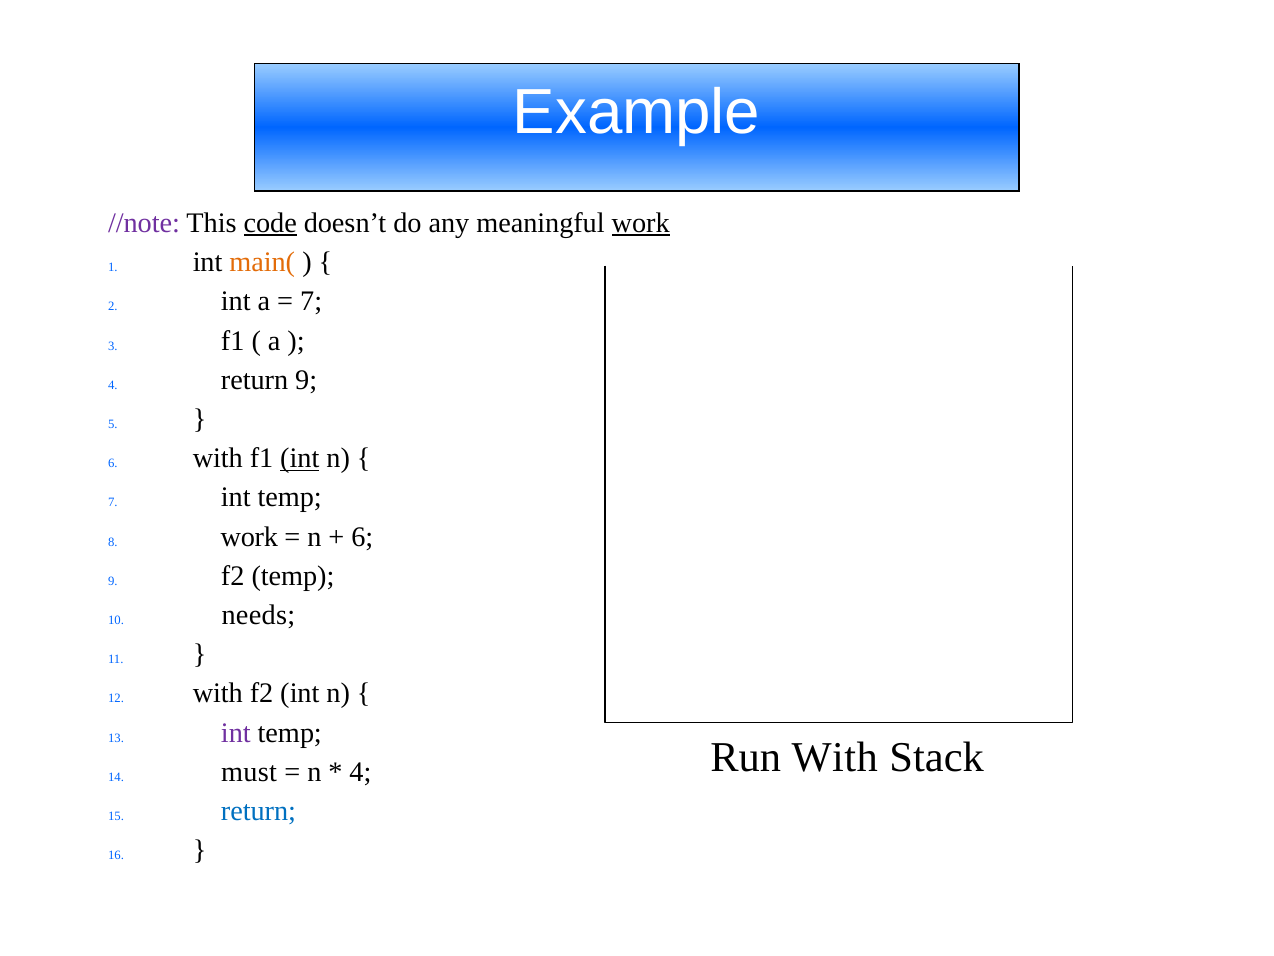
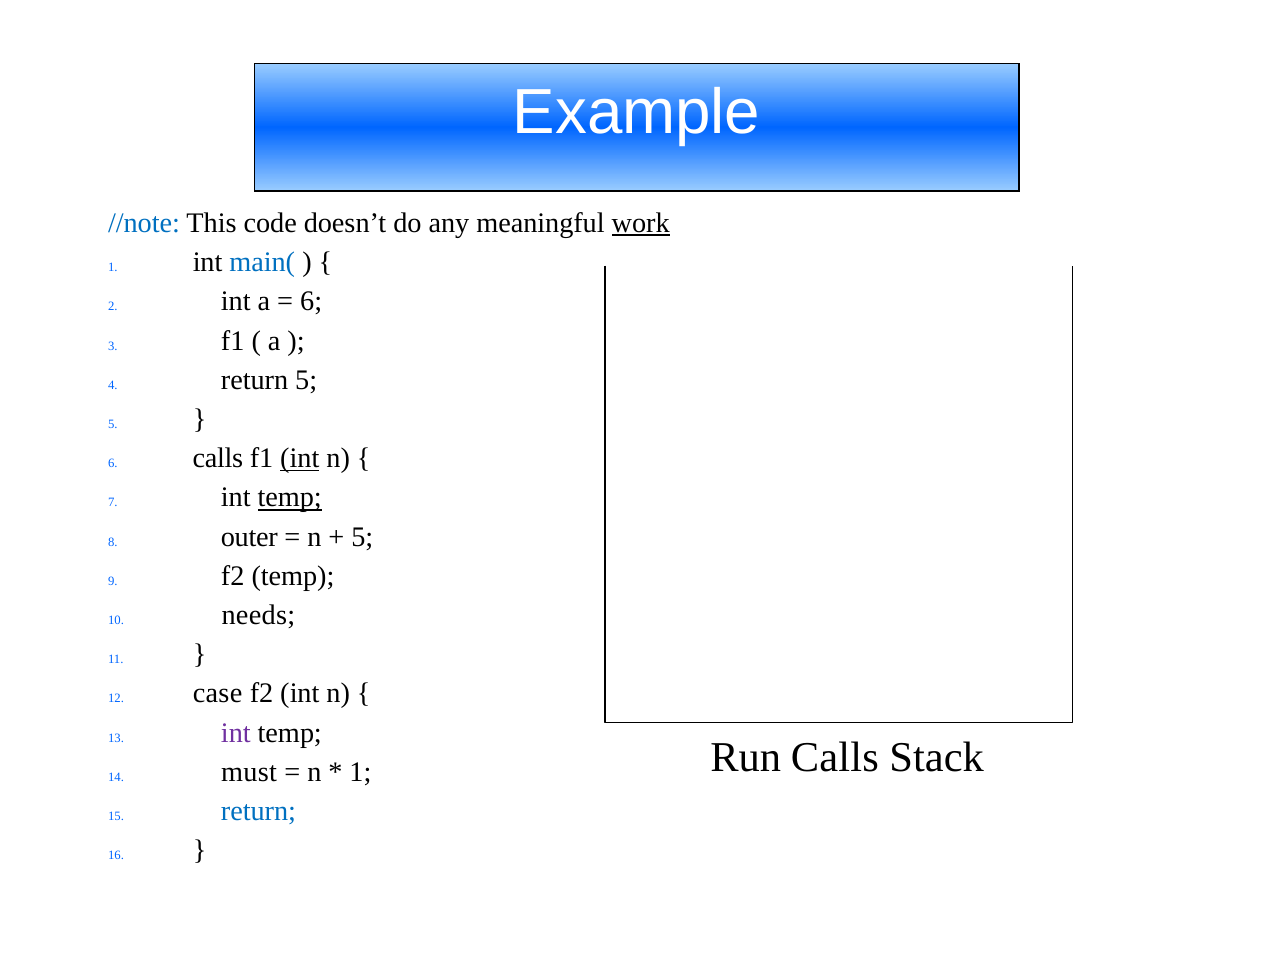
//note colour: purple -> blue (144, 223)
code underline: present -> none (270, 223)
main( colour: orange -> blue (262, 262)
7: 7 -> 6 (311, 301)
return 9: 9 -> 5 (306, 380)
with: with -> calls (218, 458)
temp underline: none -> present (290, 497)
work: work -> outer (249, 536)
6: 6 -> 5 (362, 536)
with: with -> case (218, 693)
Run With: With -> Calls (835, 757)
4: 4 -> 1 (360, 771)
